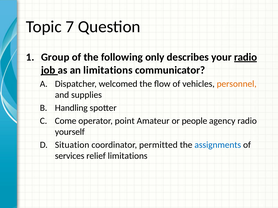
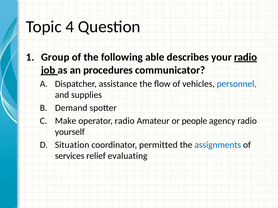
7: 7 -> 4 (70, 27)
only: only -> able (155, 57)
an limitations: limitations -> procedures (108, 70)
welcomed: welcomed -> assistance (118, 84)
personnel colour: orange -> blue (237, 84)
Handling: Handling -> Demand (71, 108)
Come: Come -> Make (66, 121)
operator point: point -> radio (125, 121)
relief limitations: limitations -> evaluating (128, 156)
